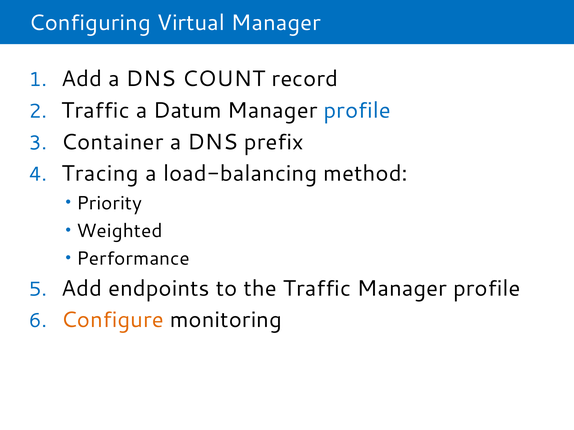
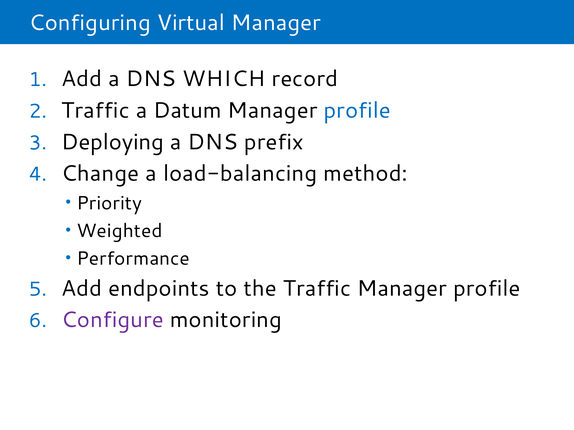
COUNT: COUNT -> WHICH (224, 79)
Container: Container -> Deploying (113, 142)
Tracing: Tracing -> Change (100, 174)
Configure colour: orange -> purple (112, 320)
